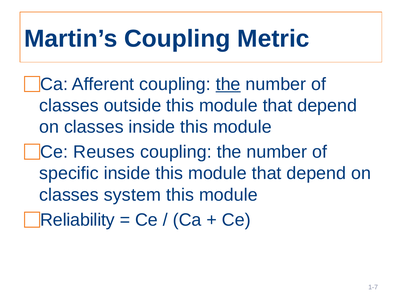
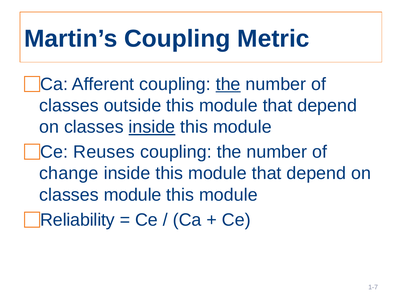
inside underline: none -> present (152, 127)
specific: specific -> change (69, 174)
classes system: system -> module (133, 195)
